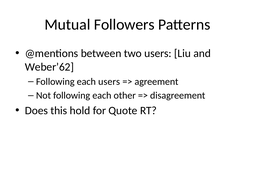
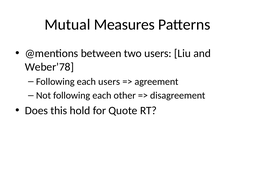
Followers: Followers -> Measures (124, 25)
Weber’62: Weber’62 -> Weber’78 (49, 67)
